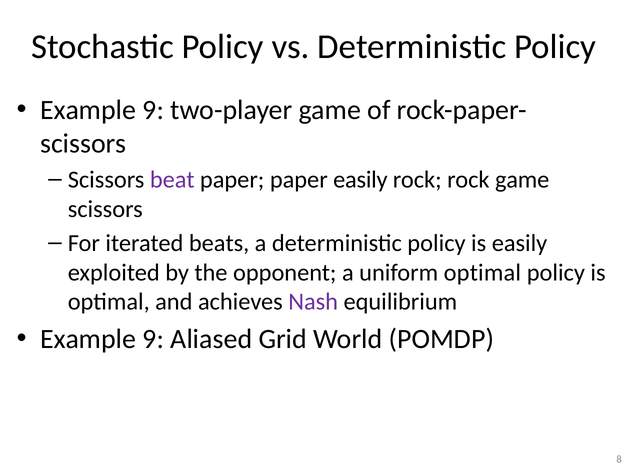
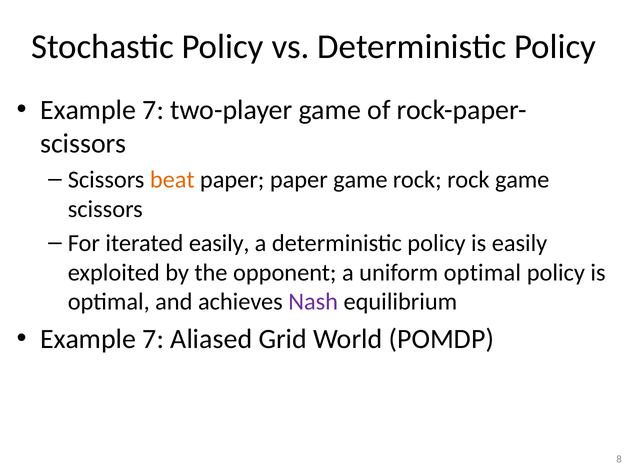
9: 9 -> 7 (153, 110)
beat colour: purple -> orange (172, 180)
paper easily: easily -> game (360, 180)
iterated beats: beats -> easily (219, 243)
9: 9 -> 7 (153, 339)
